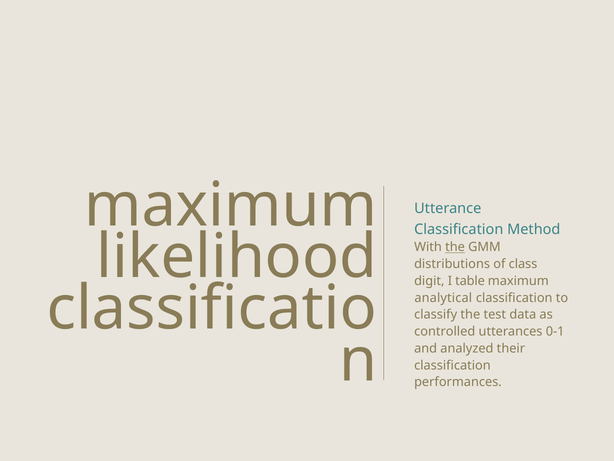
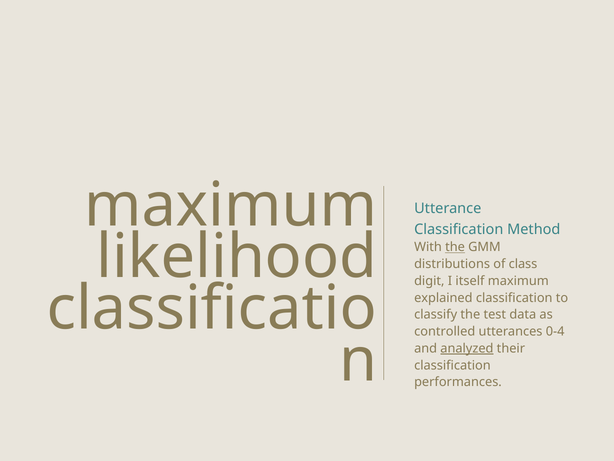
table: table -> itself (470, 281)
analytical: analytical -> explained (443, 297)
0-1: 0-1 -> 0-4 (555, 331)
analyzed underline: none -> present (467, 348)
